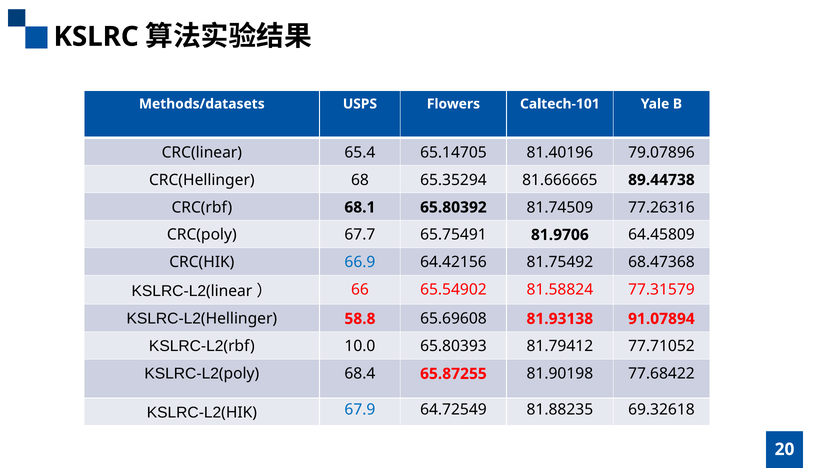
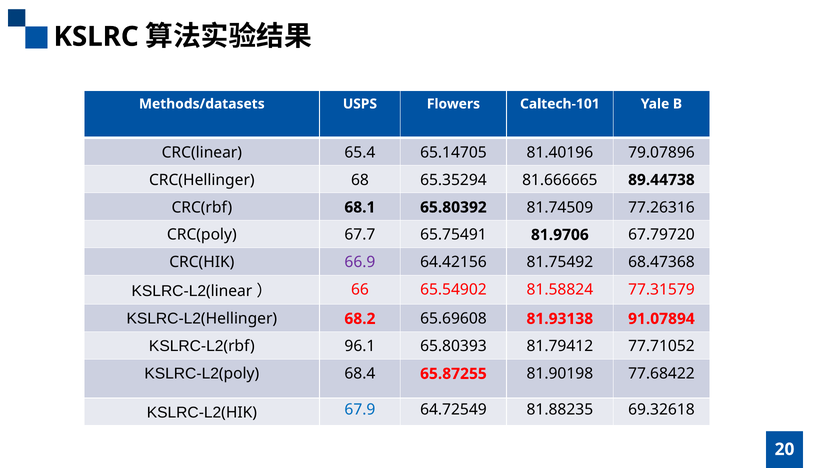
64.45809: 64.45809 -> 67.79720 (661, 235)
66.9 colour: blue -> purple (360, 262)
58.8: 58.8 -> 68.2 (360, 319)
10.0: 10.0 -> 96.1 (360, 346)
